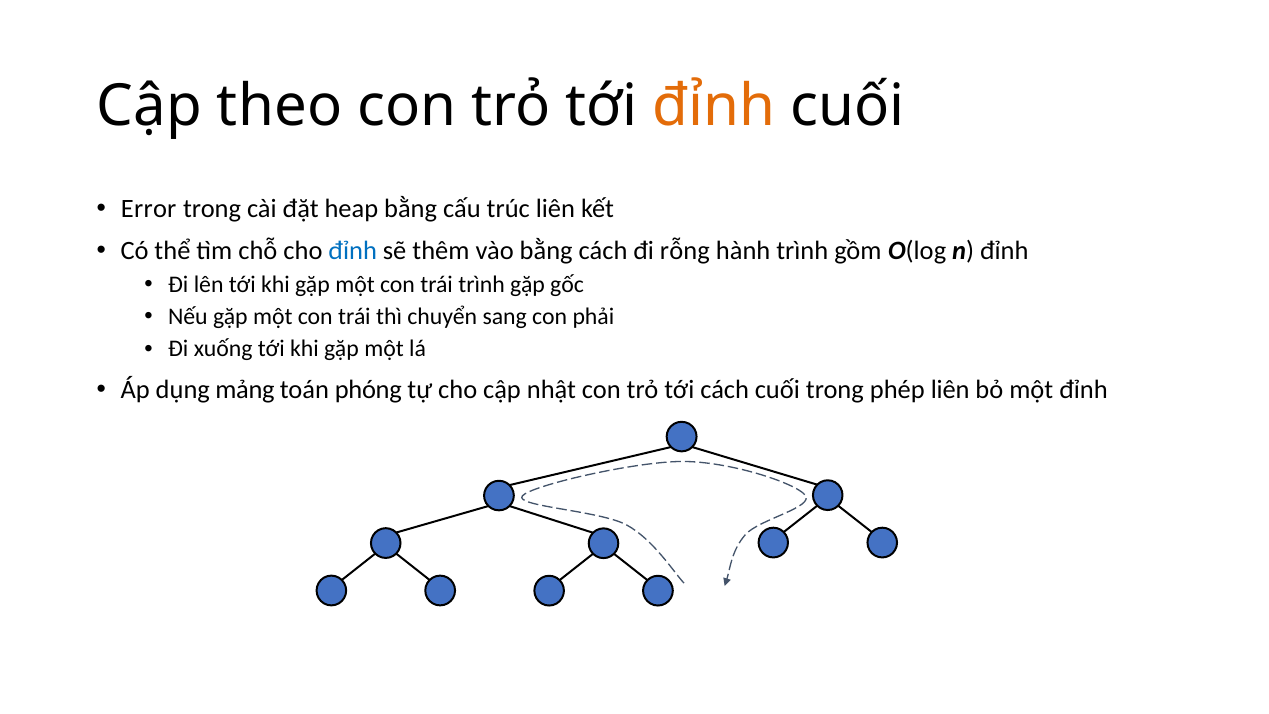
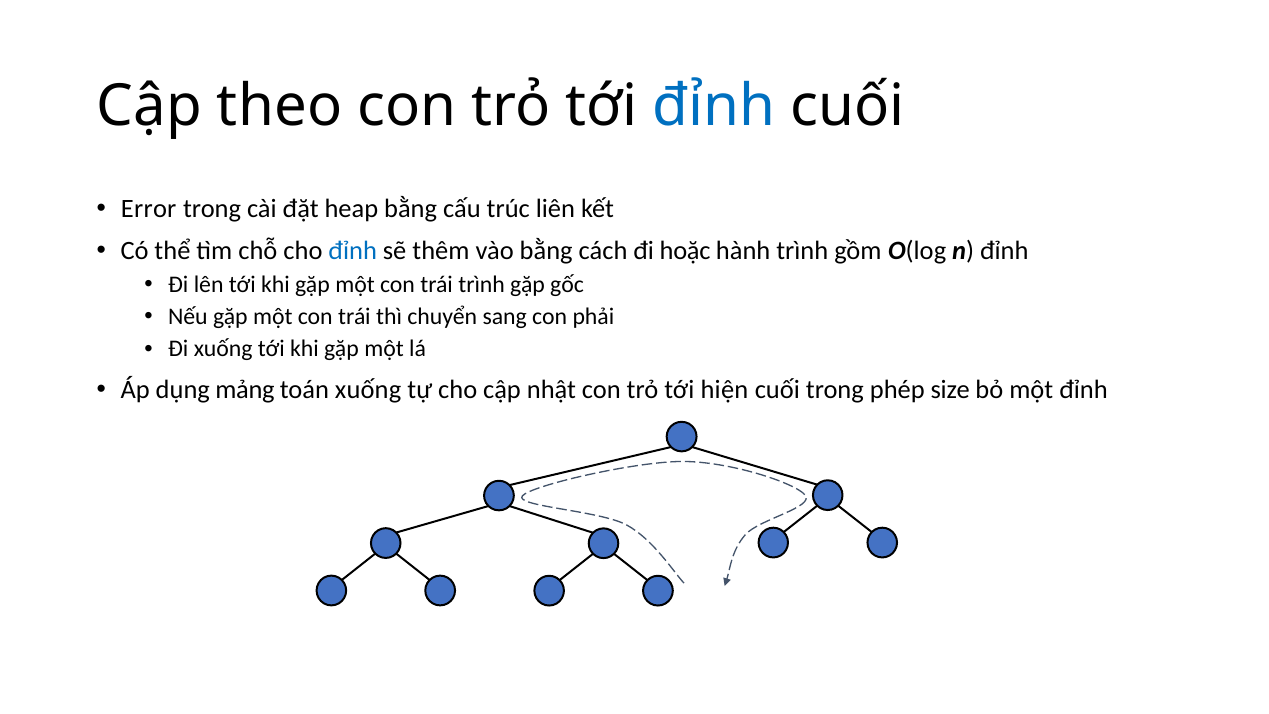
đỉnh colour: orange -> blue (714, 107)
rỗng: rỗng -> hoặc (685, 251)
toán phóng: phóng -> xuống (368, 389)
tới cách: cách -> hiện (724, 389)
phép liên: liên -> size (950, 389)
